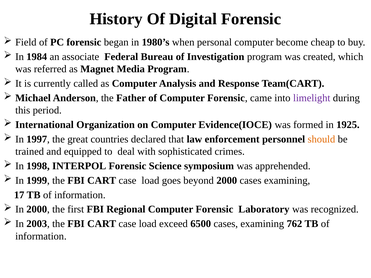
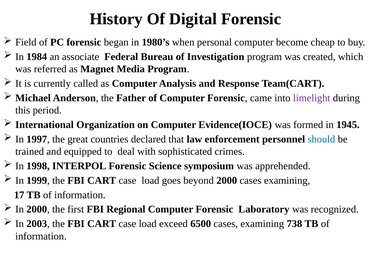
1925: 1925 -> 1945 (348, 125)
should colour: orange -> blue (321, 139)
762: 762 -> 738 (294, 224)
